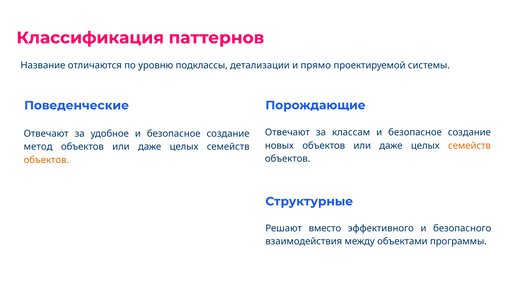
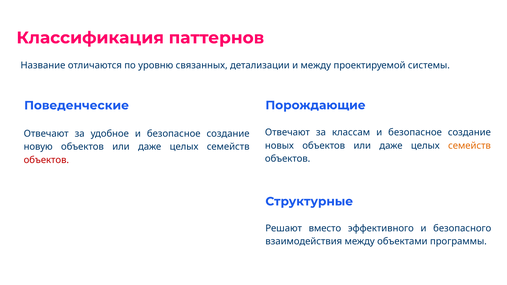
подклассы: подклассы -> связанных (202, 66)
и прямо: прямо -> между (316, 66)
метод: метод -> новую (38, 147)
объектов colour: orange -> red (46, 160)
